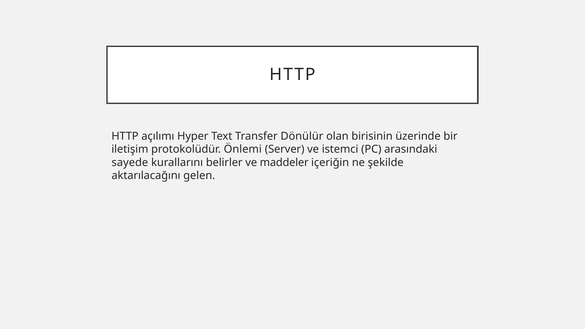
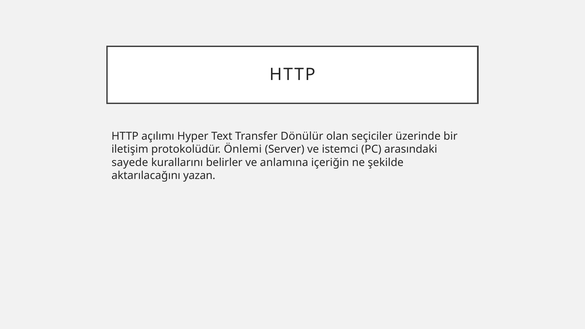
birisinin: birisinin -> seçiciler (372, 136)
maddeler: maddeler -> anlamına (284, 162)
gelen: gelen -> yazan (199, 176)
